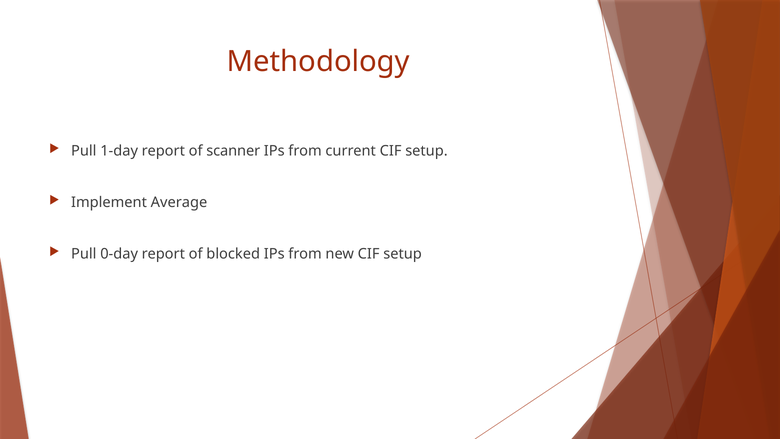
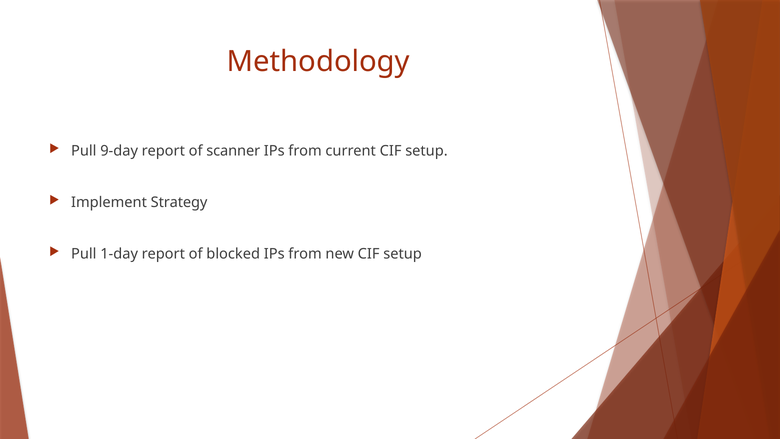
1-day: 1-day -> 9-day (119, 151)
Average: Average -> Strategy (179, 202)
0-day: 0-day -> 1-day (119, 254)
